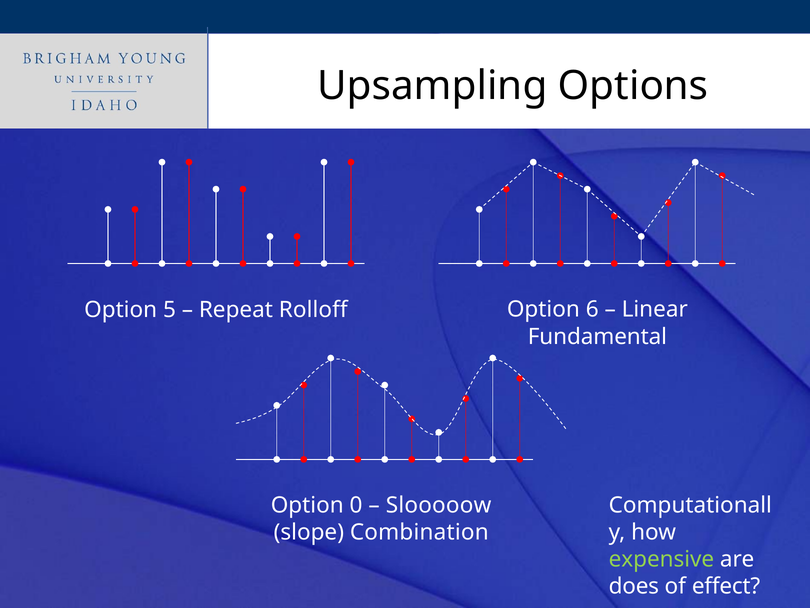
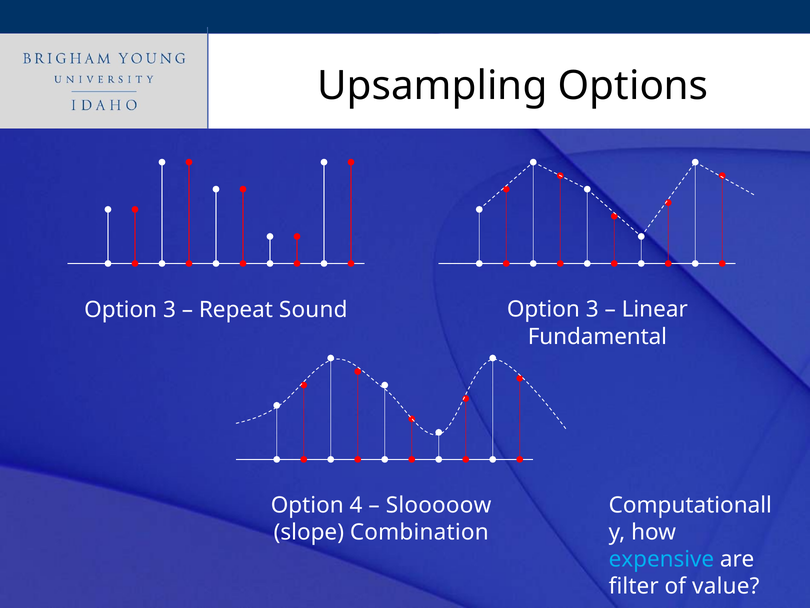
5: 5 -> 3 (169, 309)
Rolloff: Rolloff -> Sound (313, 309)
6: 6 -> 3 (592, 309)
0: 0 -> 4 (356, 505)
expensive colour: light green -> light blue (661, 559)
does: does -> filter (634, 586)
effect: effect -> value (726, 586)
